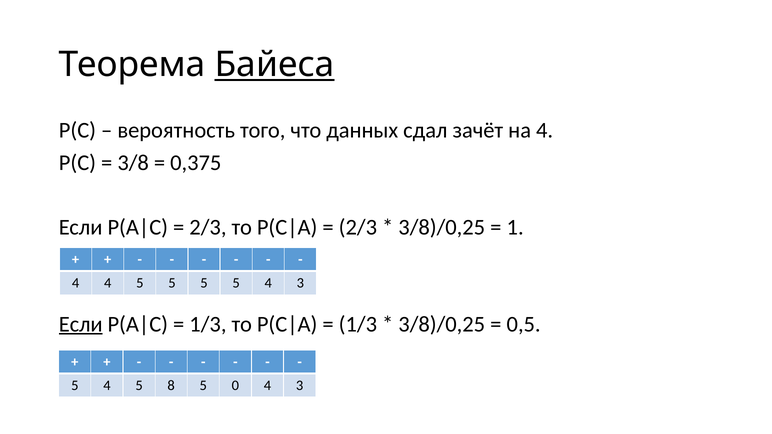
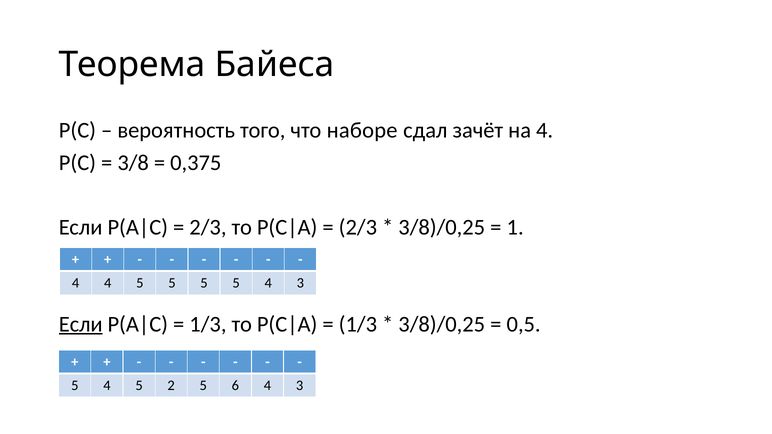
Байеса underline: present -> none (275, 65)
данных: данных -> наборе (362, 130)
8: 8 -> 2 (171, 385)
0: 0 -> 6 (235, 385)
